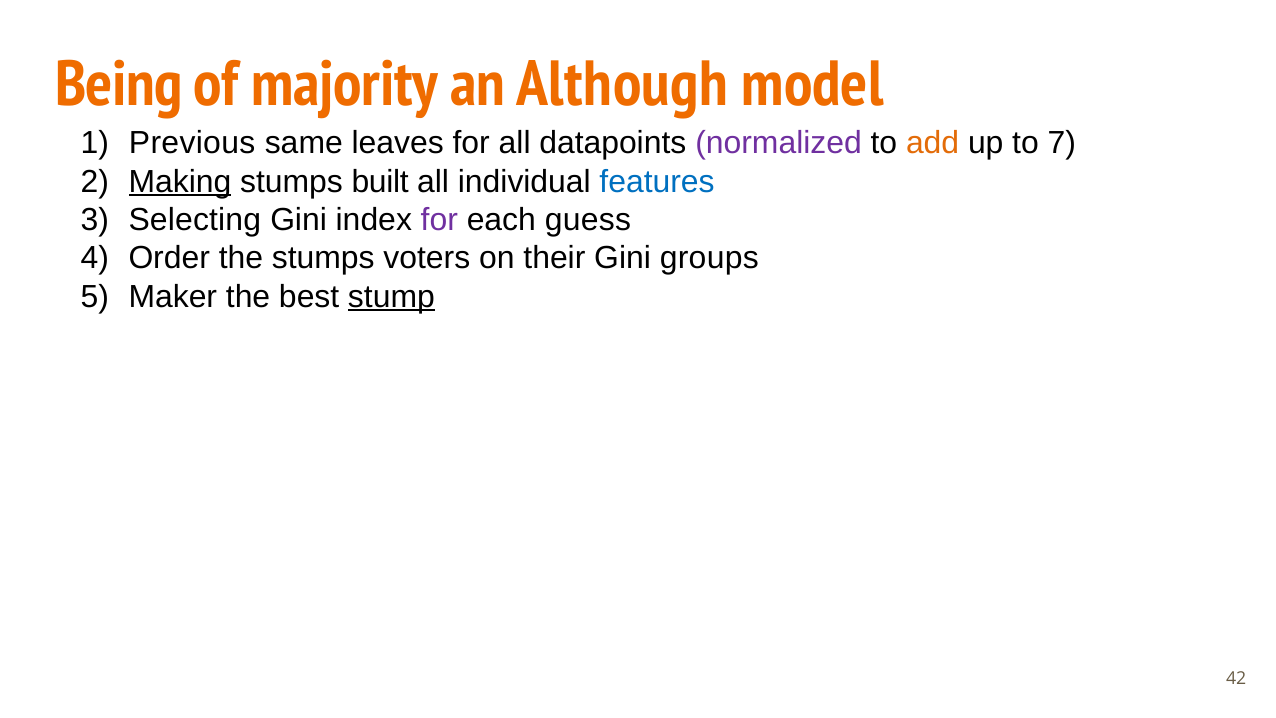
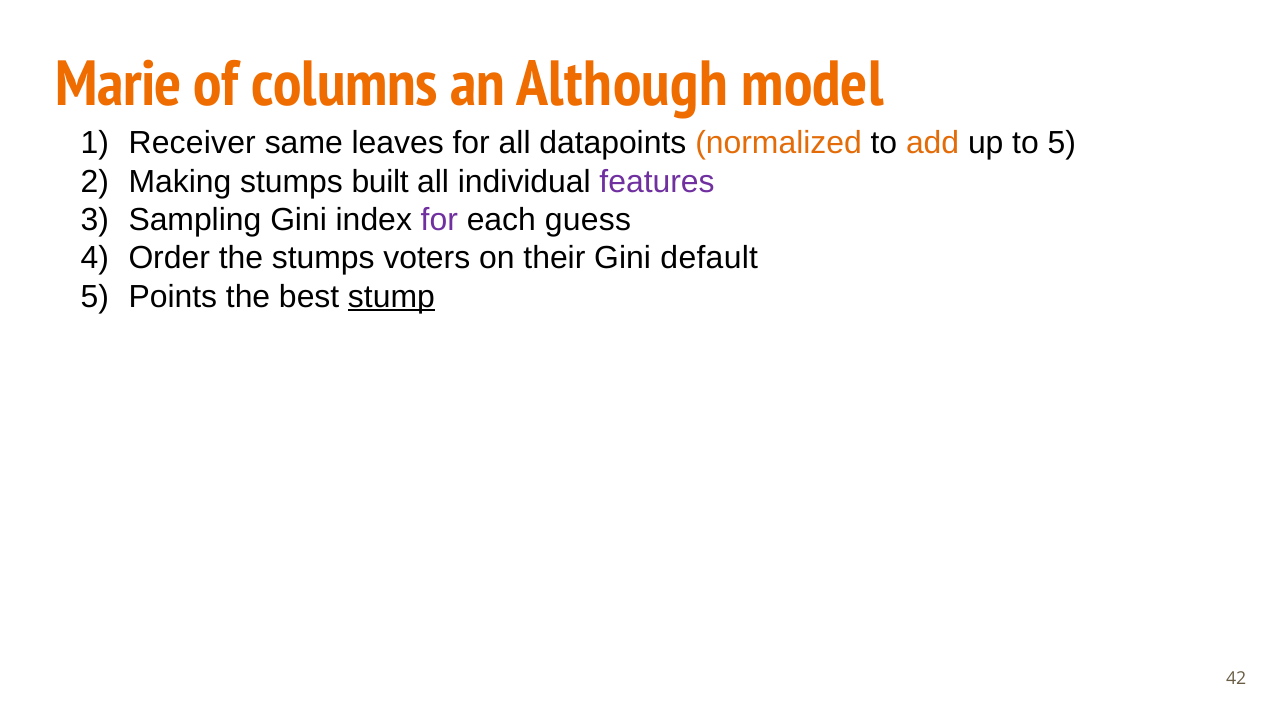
Being: Being -> Marie (119, 84)
majority: majority -> columns (345, 84)
Previous: Previous -> Receiver (192, 143)
normalized colour: purple -> orange (779, 143)
to 7: 7 -> 5 (1062, 143)
Making underline: present -> none (180, 182)
features colour: blue -> purple (657, 182)
Selecting: Selecting -> Sampling (195, 220)
groups: groups -> default (709, 258)
Maker: Maker -> Points (173, 297)
